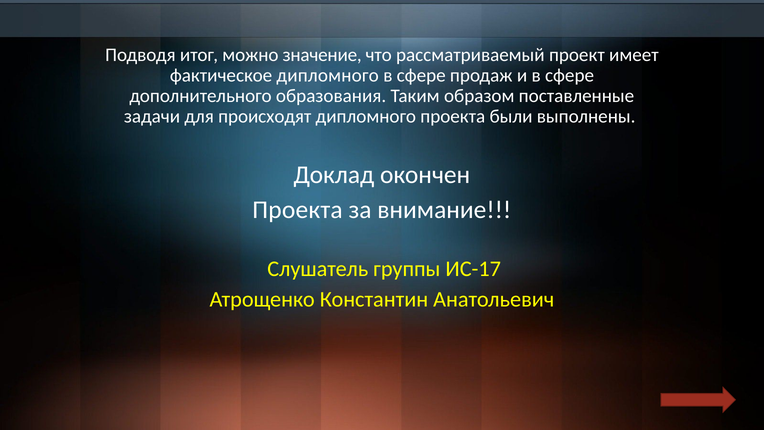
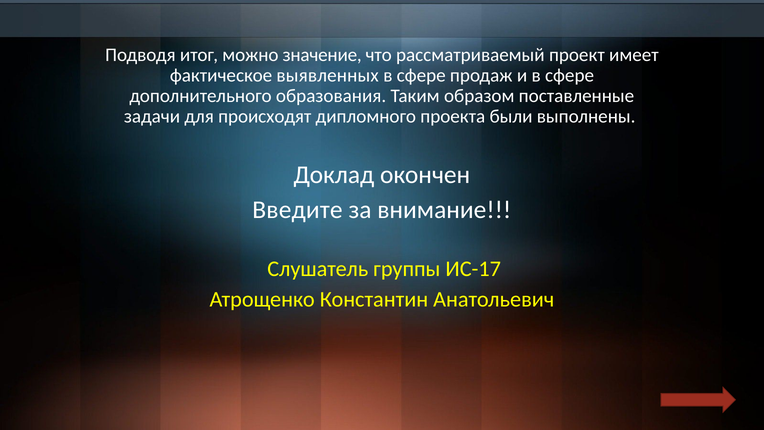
фактическое дипломного: дипломного -> выявленных (328, 75)
Проекта: Проекта -> Введите (297, 210)
